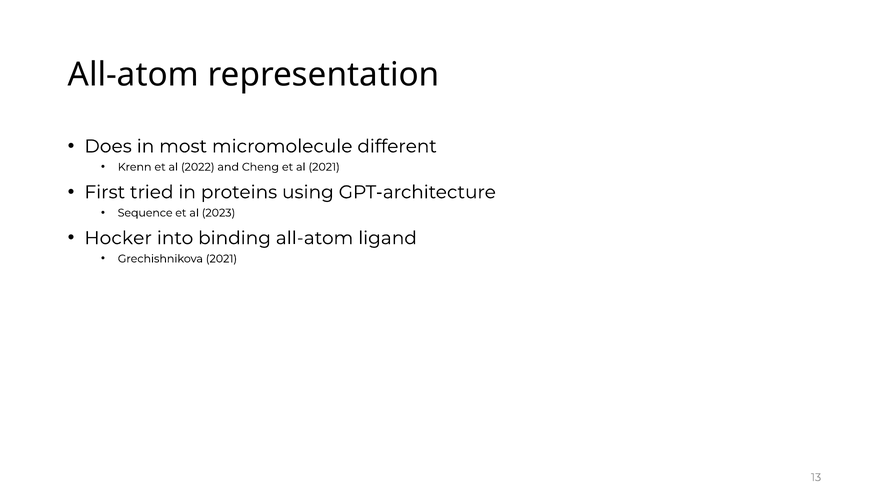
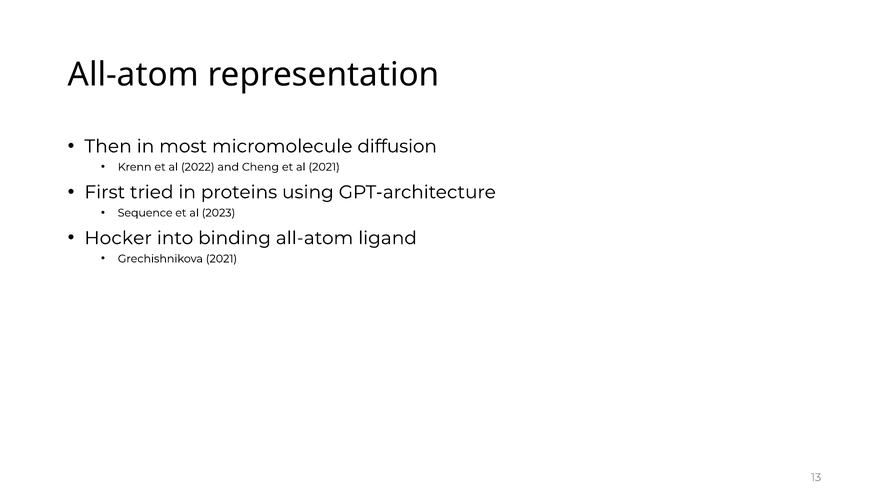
Does: Does -> Then (108, 146)
different: different -> diffusion (397, 146)
